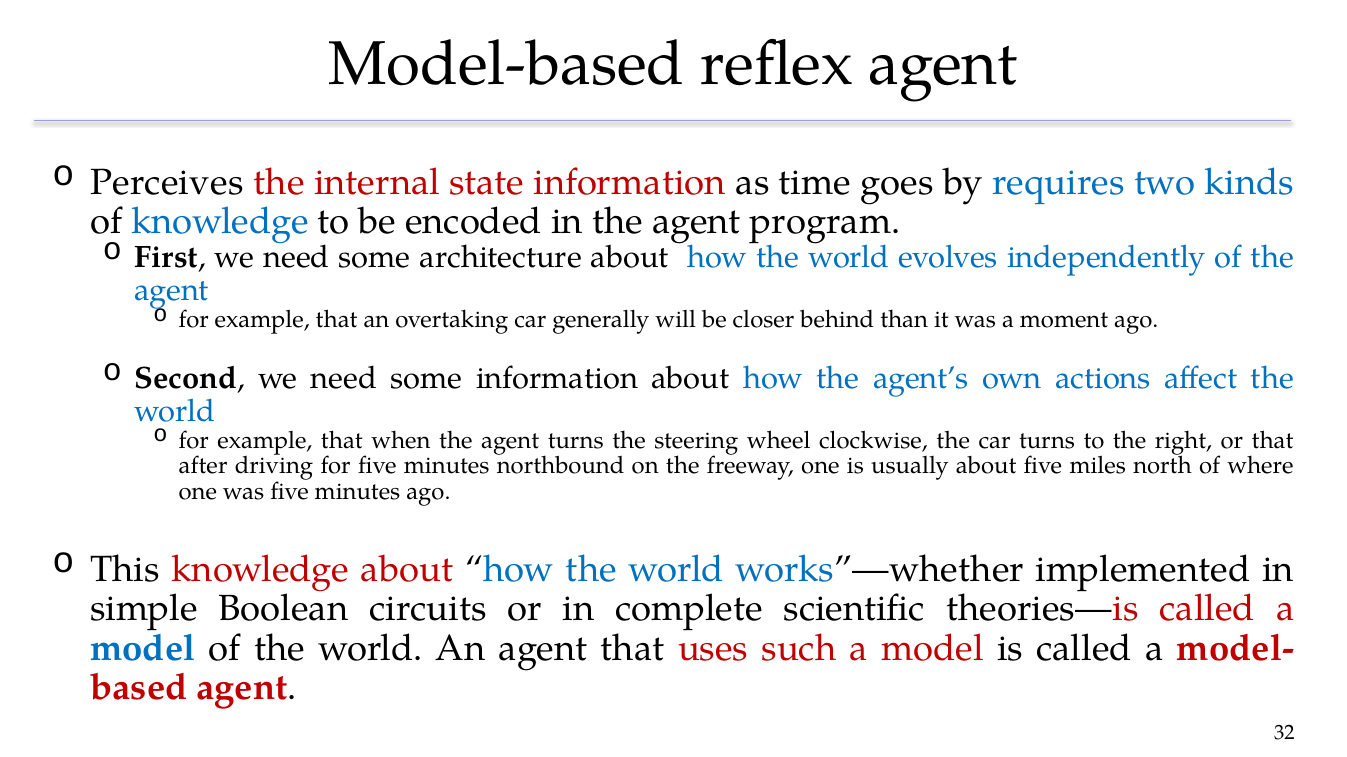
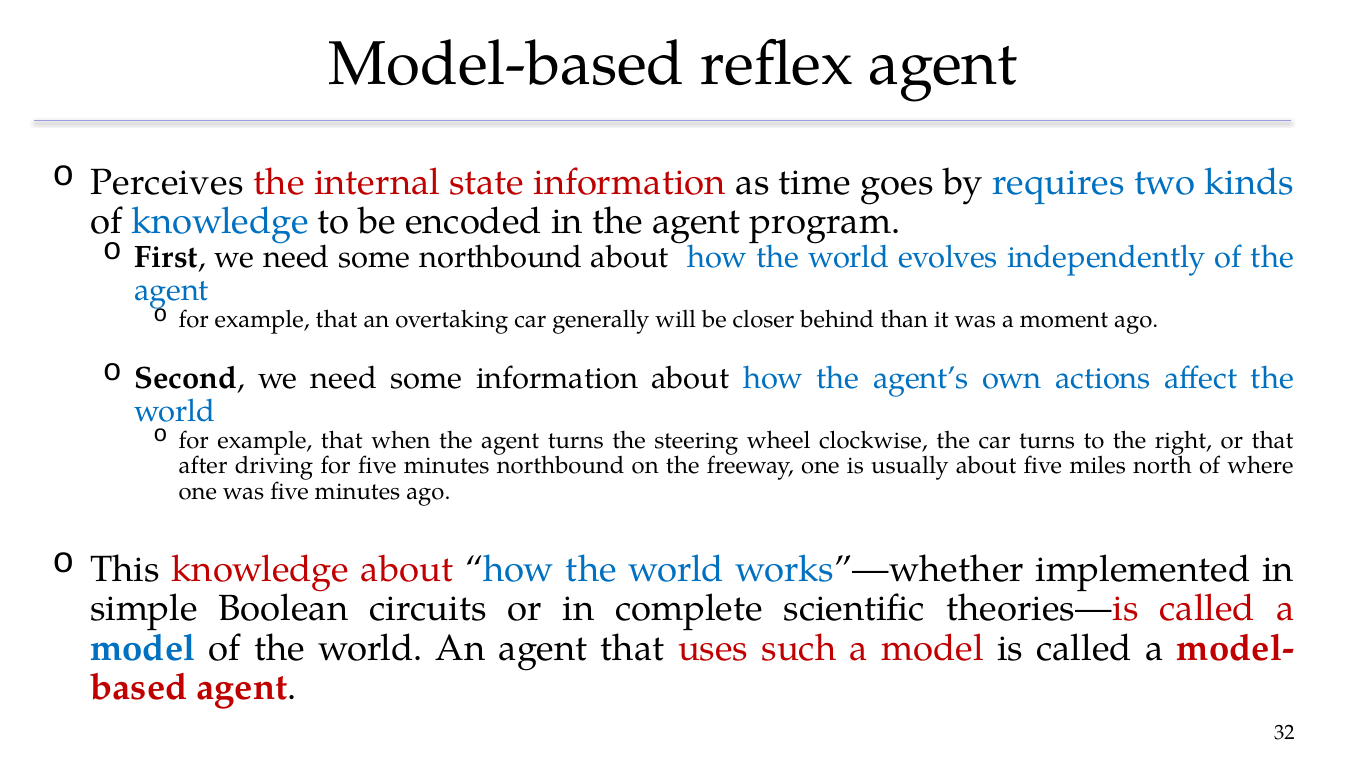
some architecture: architecture -> northbound (501, 258)
